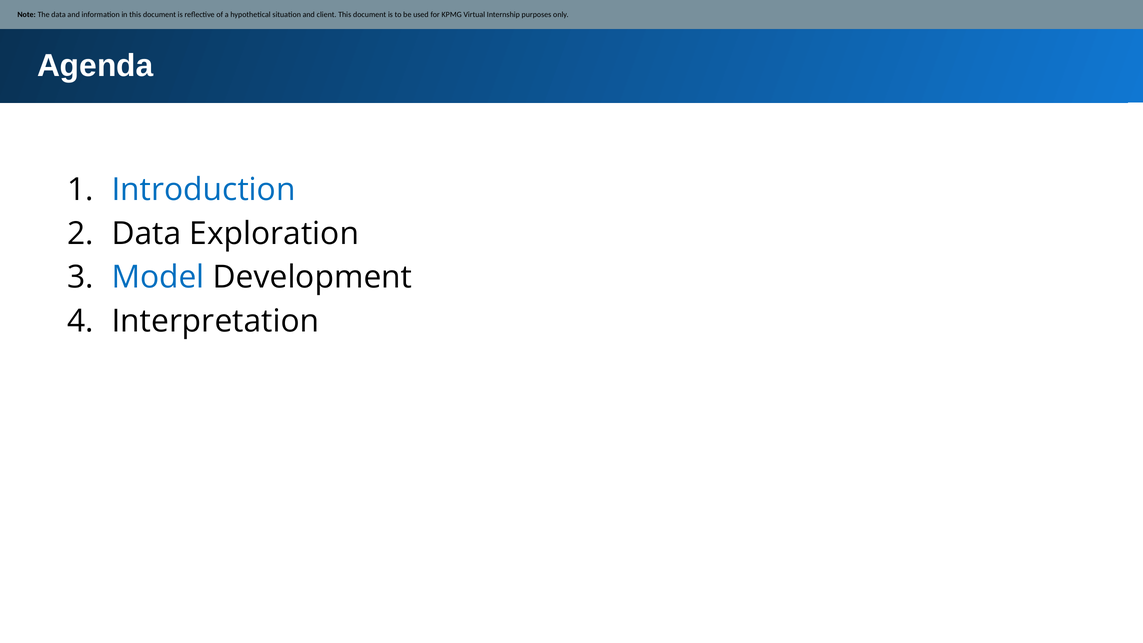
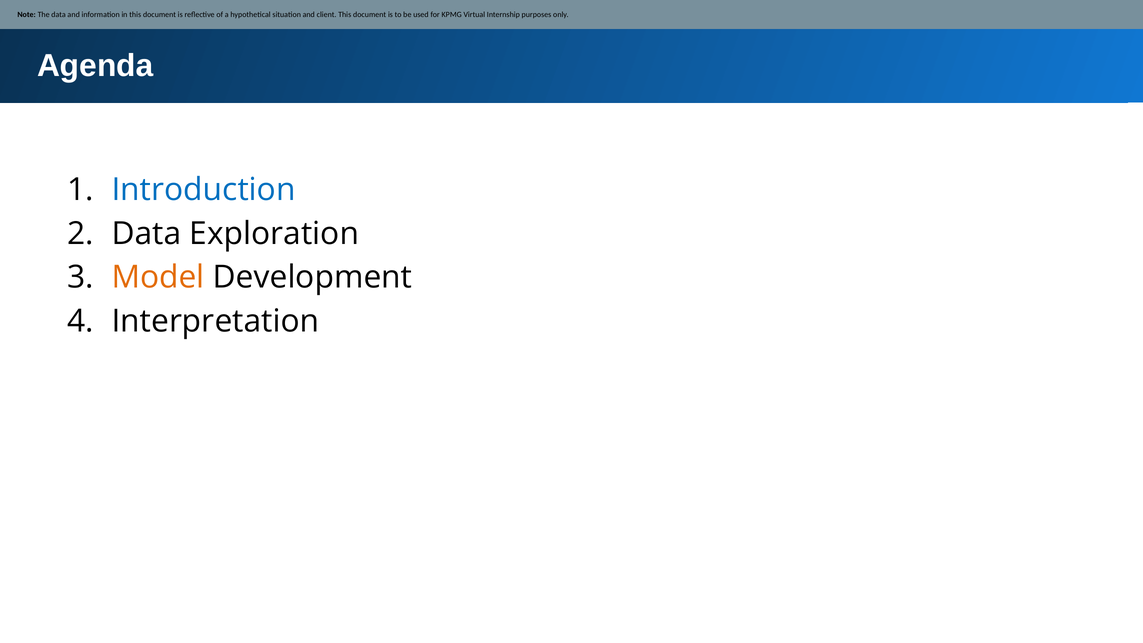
Model colour: blue -> orange (158, 277)
